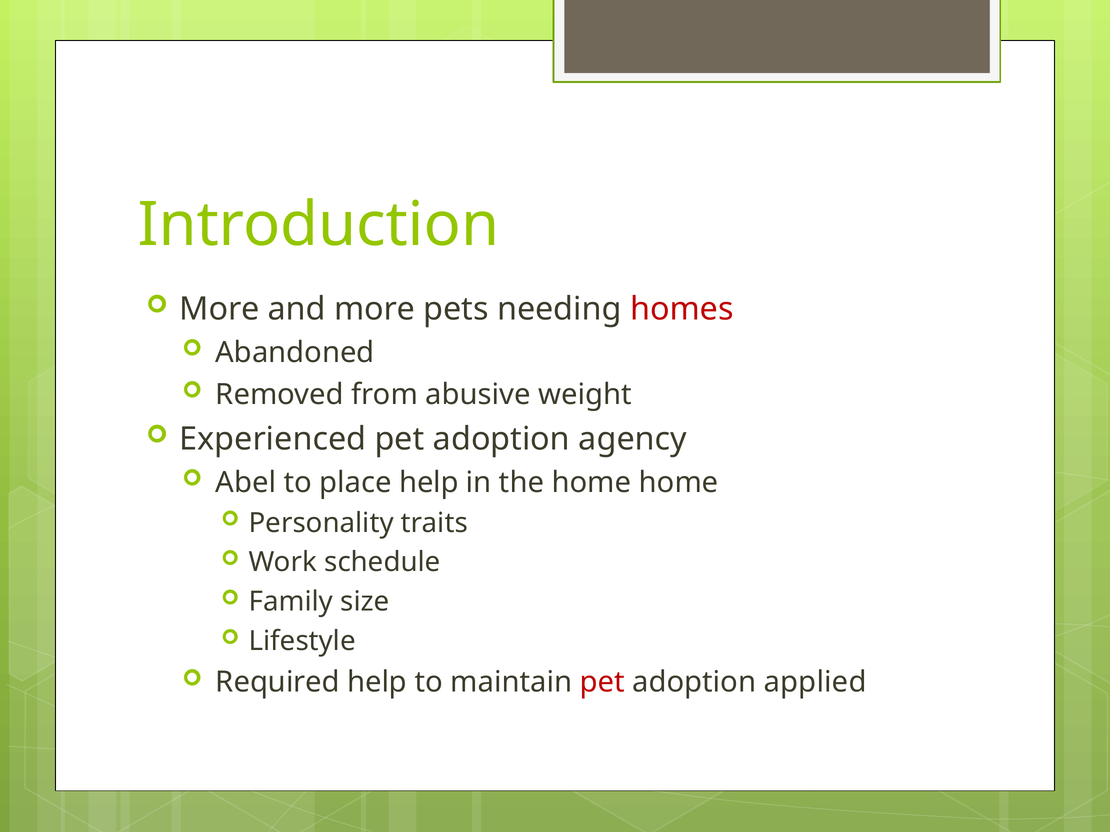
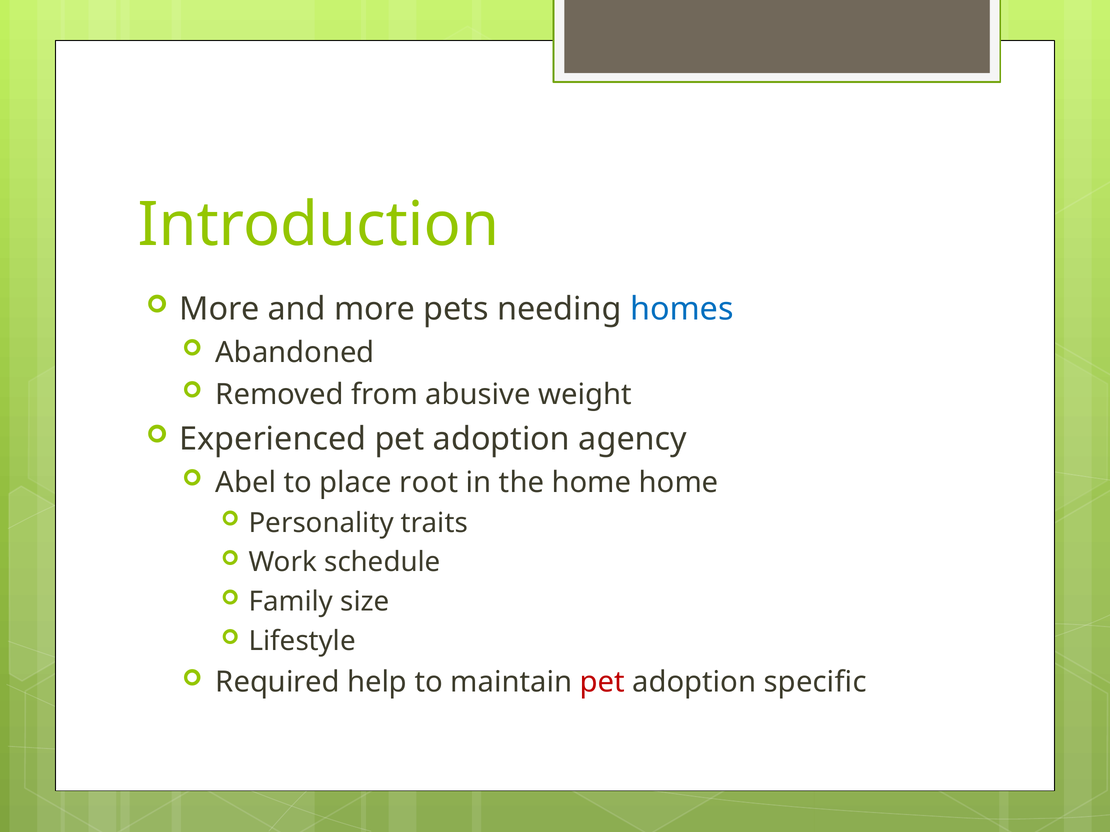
homes colour: red -> blue (682, 309)
place help: help -> root (429, 483)
applied: applied -> specific (815, 683)
